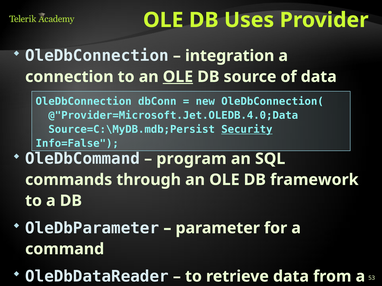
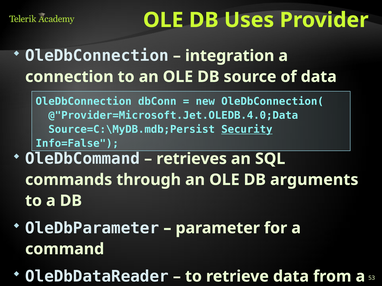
OLE underline: present -> none (178, 77)
program: program -> retrieves (192, 159)
framework: framework -> arguments (314, 180)
